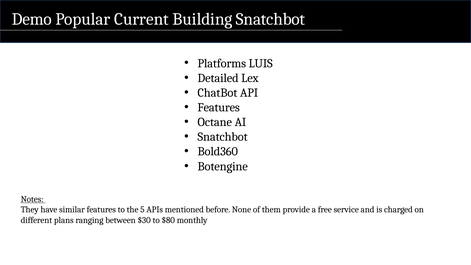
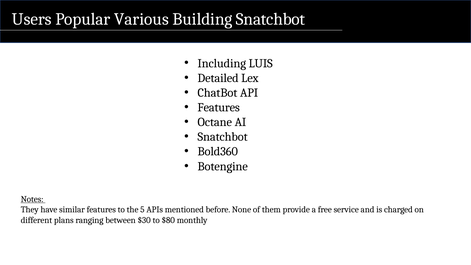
Demo: Demo -> Users (32, 19)
Current: Current -> Various (141, 19)
Platforms: Platforms -> Including (222, 63)
